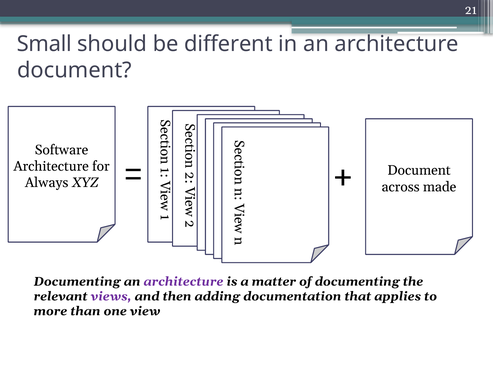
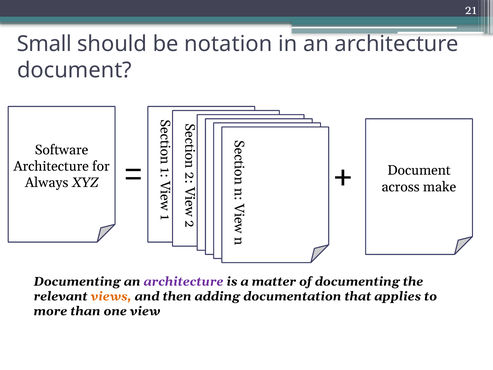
different: different -> notation (228, 44)
made: made -> make (440, 187)
views colour: purple -> orange (111, 296)
